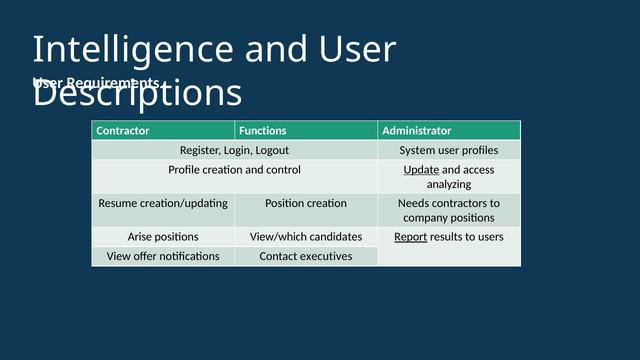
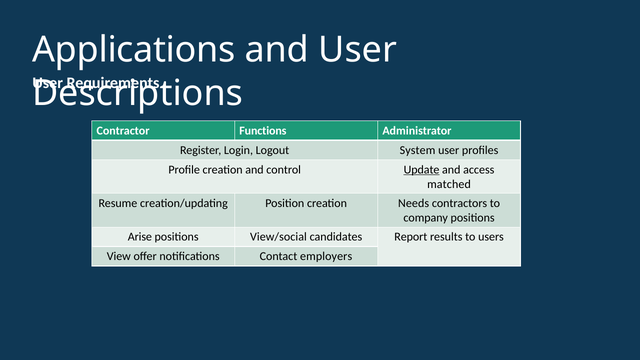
Intelligence: Intelligence -> Applications (134, 50)
analyzing: analyzing -> matched (449, 184)
View/which: View/which -> View/social (278, 237)
Report underline: present -> none (411, 237)
executives: executives -> employers (326, 256)
